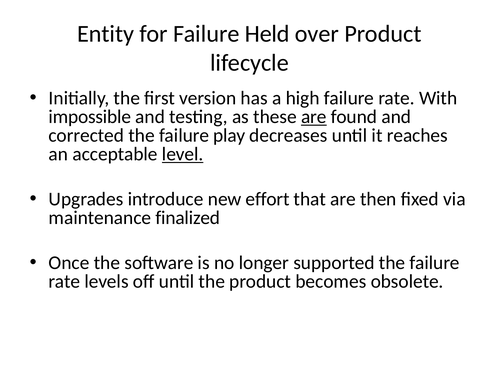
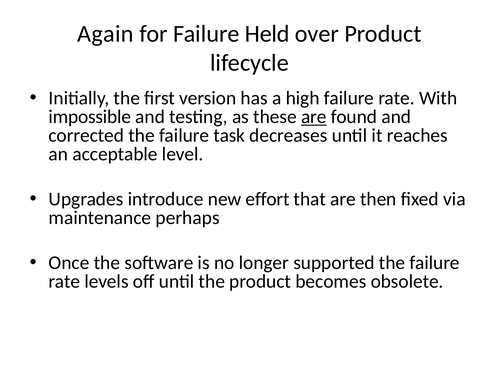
Entity: Entity -> Again (105, 34)
play: play -> task (229, 136)
level underline: present -> none (183, 154)
finalized: finalized -> perhaps (188, 218)
